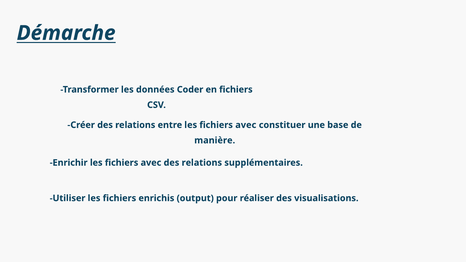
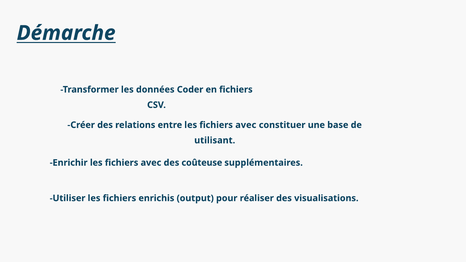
manière: manière -> utilisant (215, 140)
avec des relations: relations -> coûteuse (202, 163)
